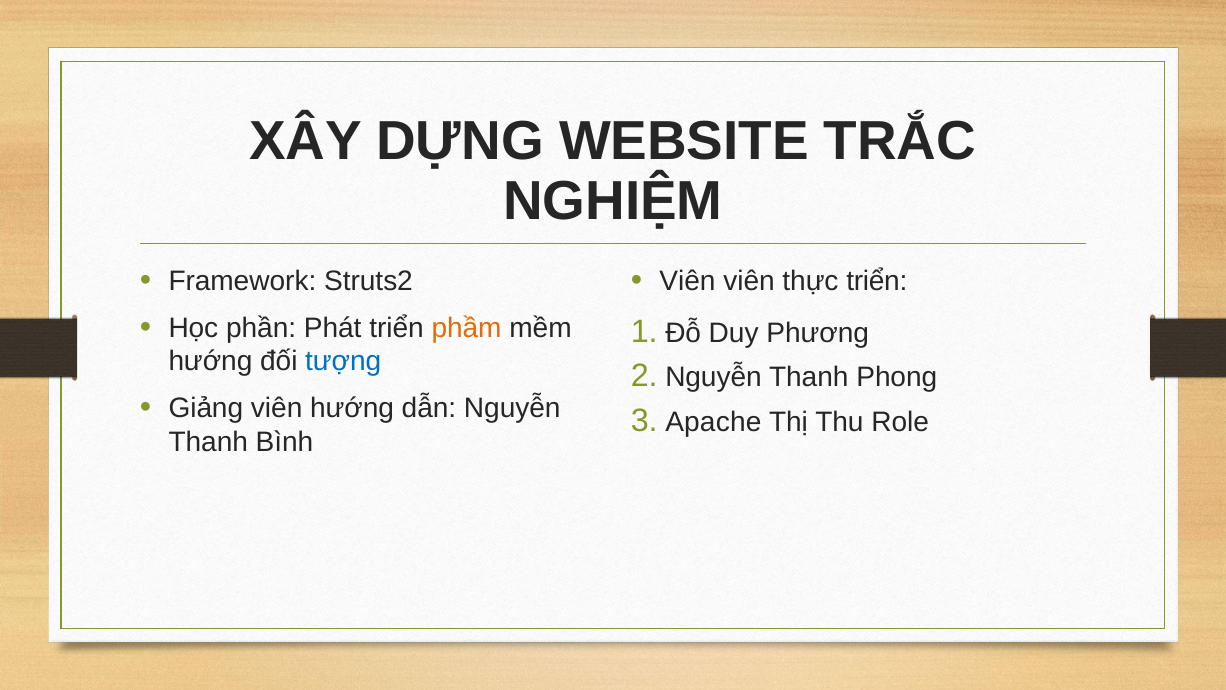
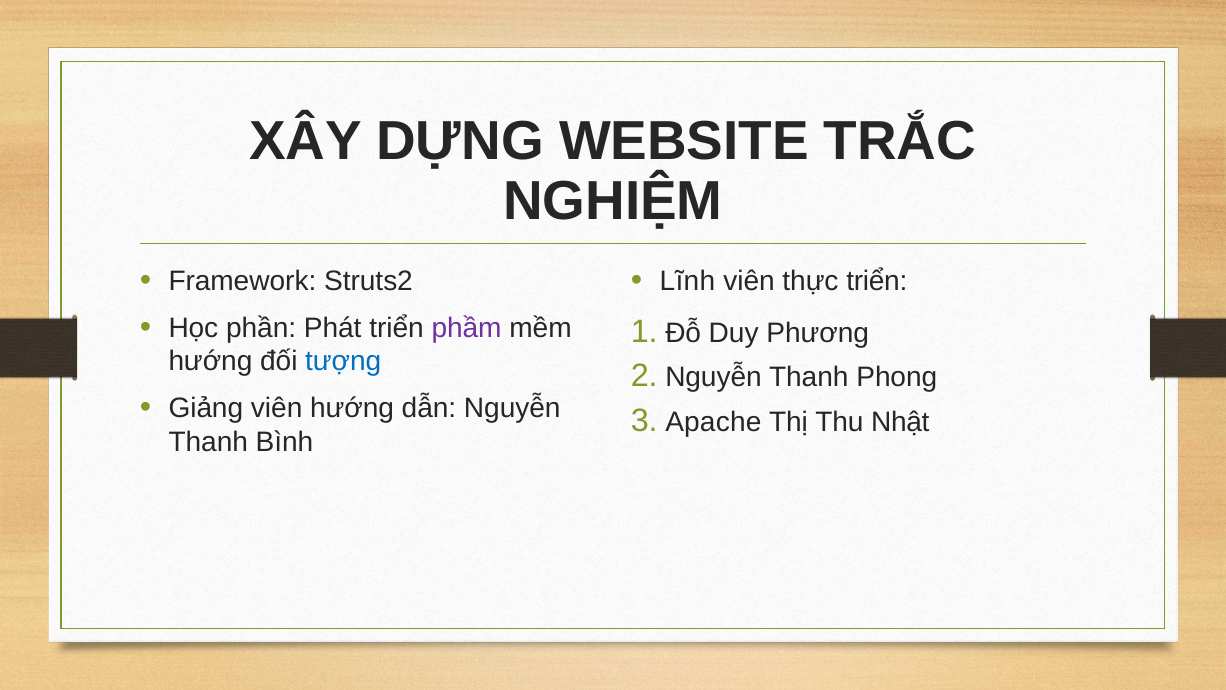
Viên: Viên -> Lĩnh (687, 281)
phầm colour: orange -> purple (467, 328)
Role: Role -> Nhật (900, 422)
